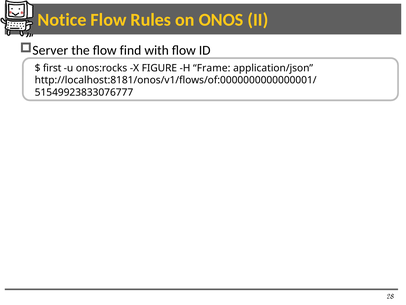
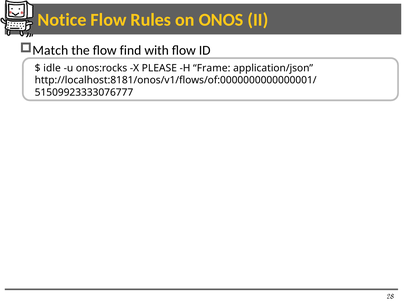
Server: Server -> Match (50, 50)
first: first -> idle (52, 68)
FIGURE: FIGURE -> PLEASE (159, 68)
51549923833076777: 51549923833076777 -> 51509923333076777 (84, 92)
